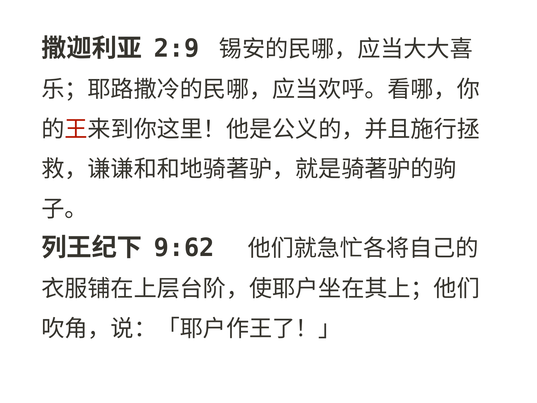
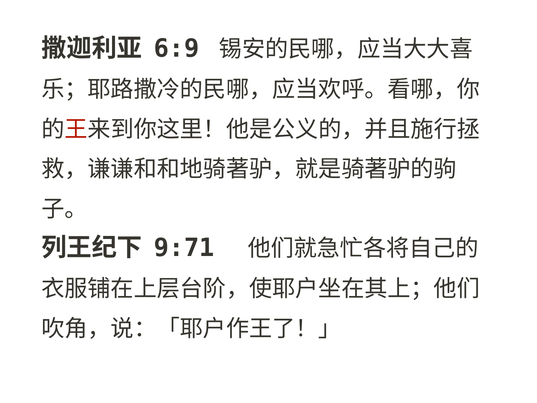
2:9: 2:9 -> 6:9 (177, 49)
9:62: 9:62 -> 9:71 (184, 248)
